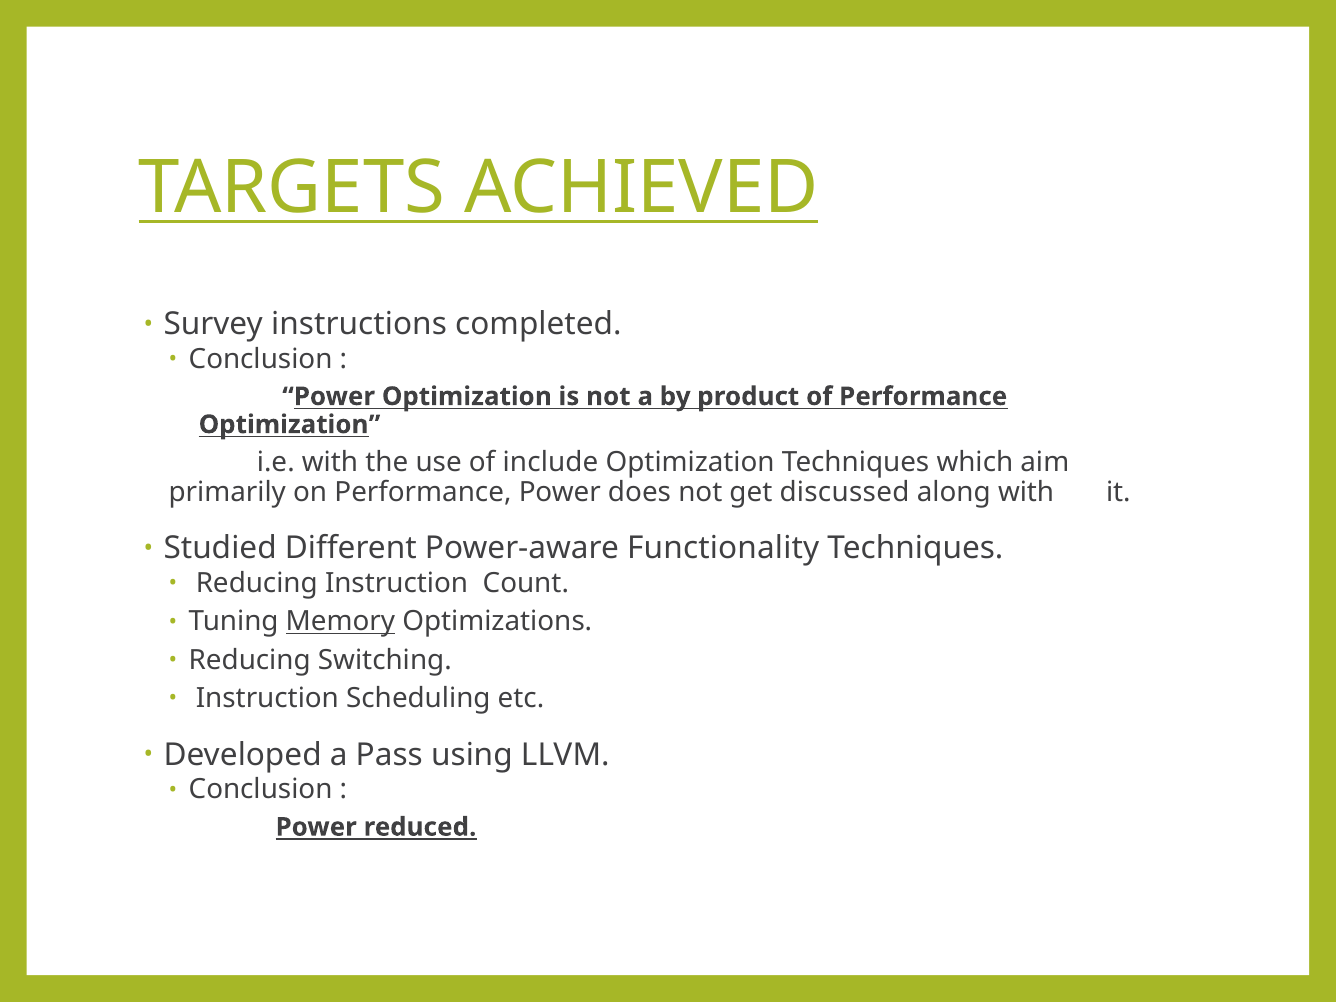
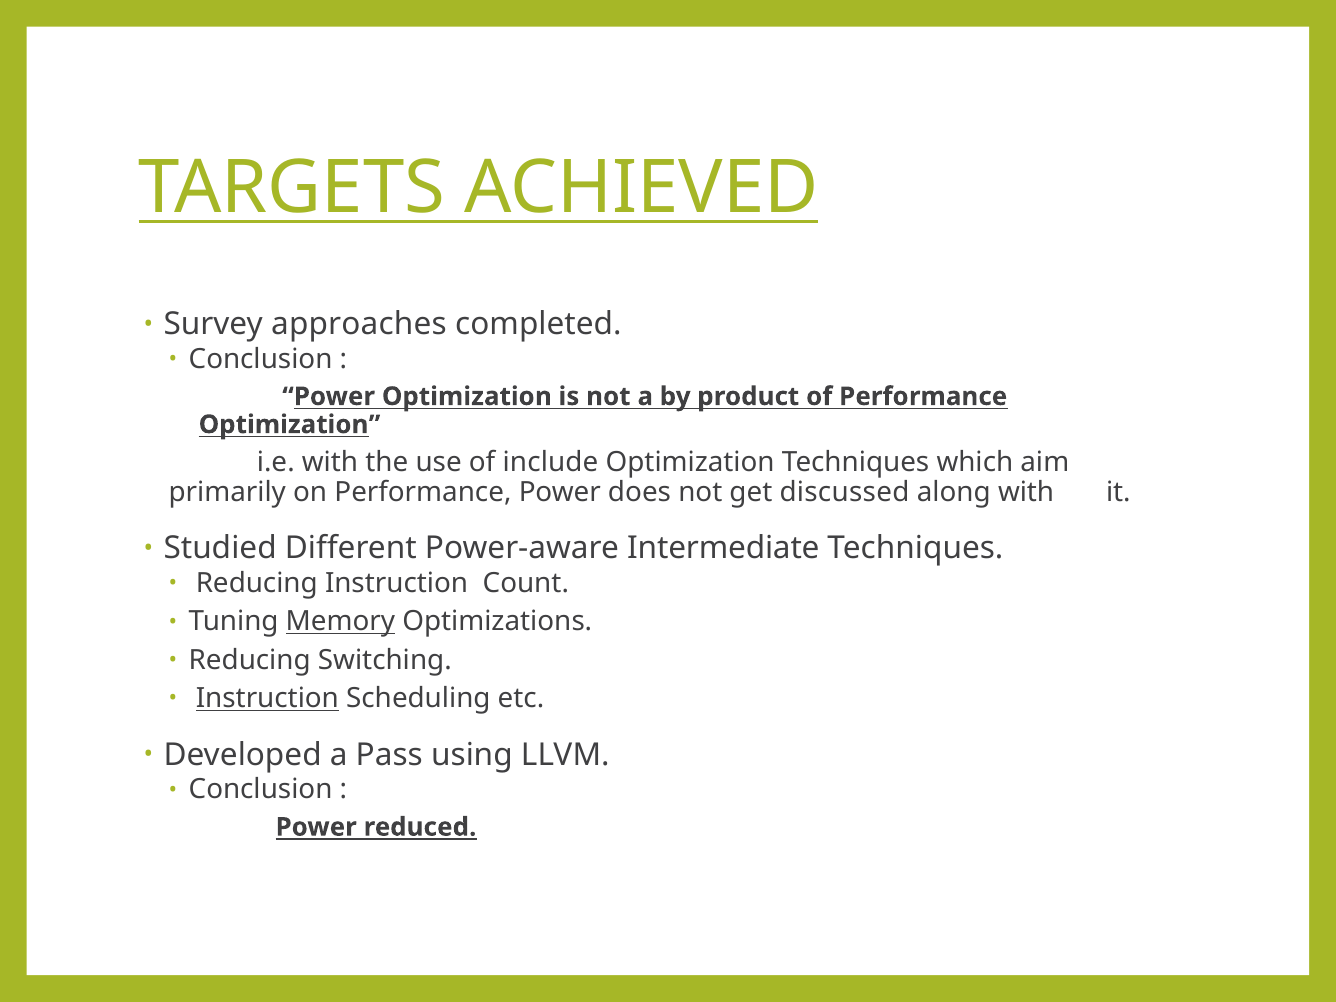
instructions: instructions -> approaches (359, 324)
Functionality: Functionality -> Intermediate (723, 548)
Instruction underline: none -> present (267, 699)
